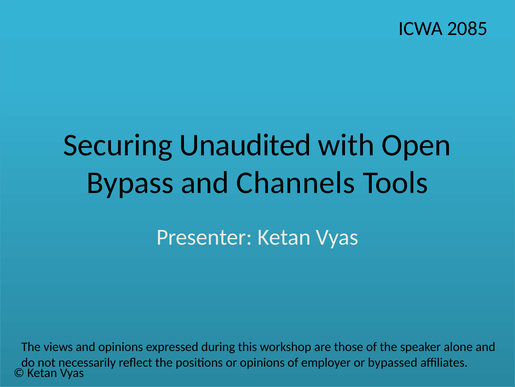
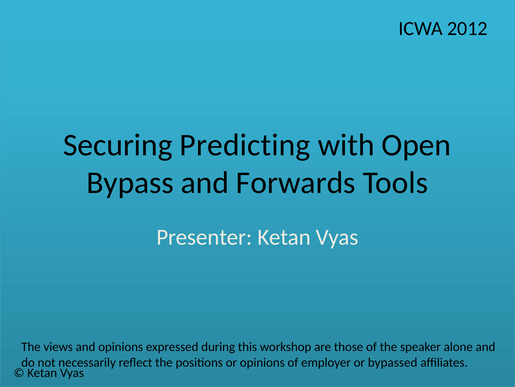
2085: 2085 -> 2012 (467, 29)
Unaudited: Unaudited -> Predicting (245, 145)
Channels: Channels -> Forwards (296, 182)
